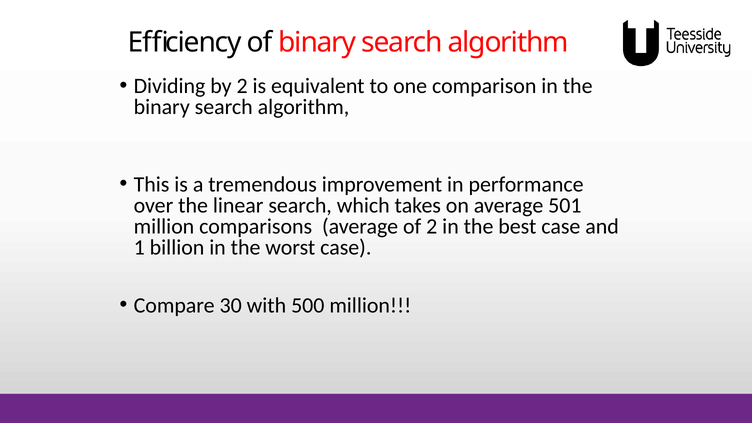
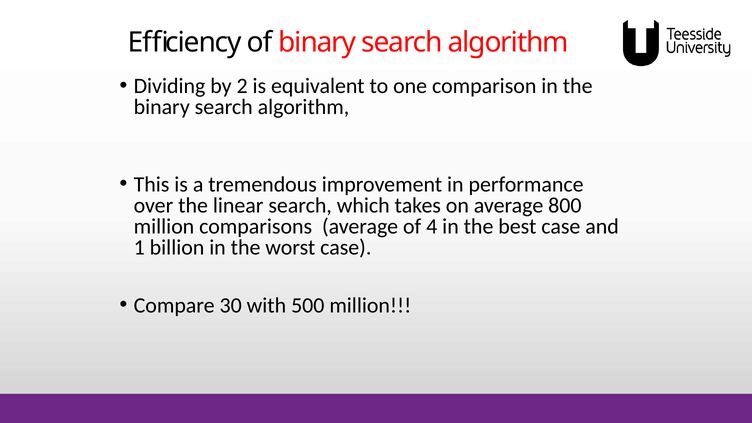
501: 501 -> 800 (565, 206)
of 2: 2 -> 4 (432, 227)
